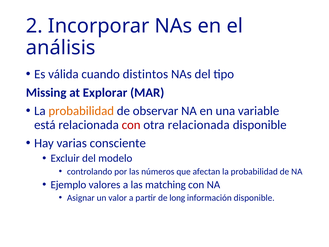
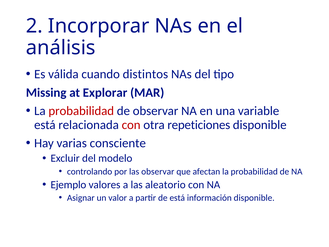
probabilidad colour: orange -> red (81, 111)
otra relacionada: relacionada -> repeticiones (199, 125)
las números: números -> observar (158, 171)
matching: matching -> aleatorio (165, 184)
de long: long -> está (177, 198)
